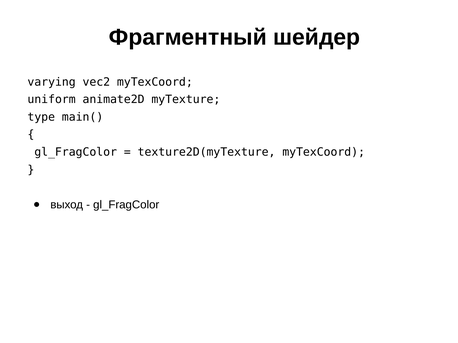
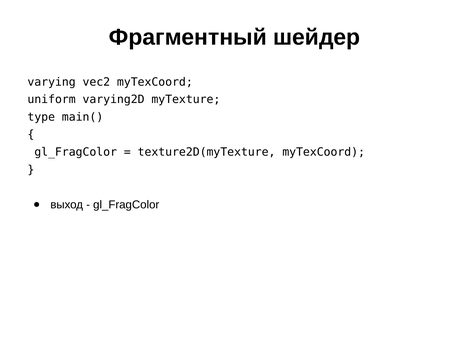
animate2D: animate2D -> varying2D (114, 100)
